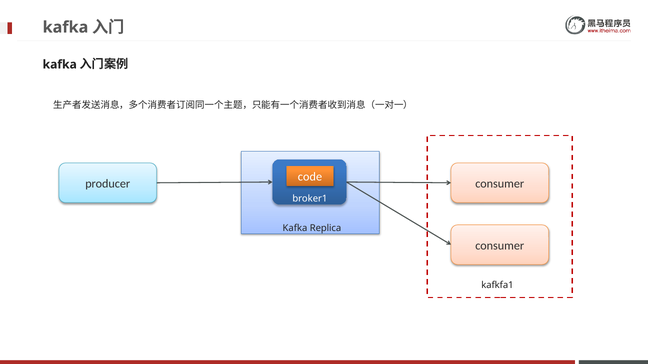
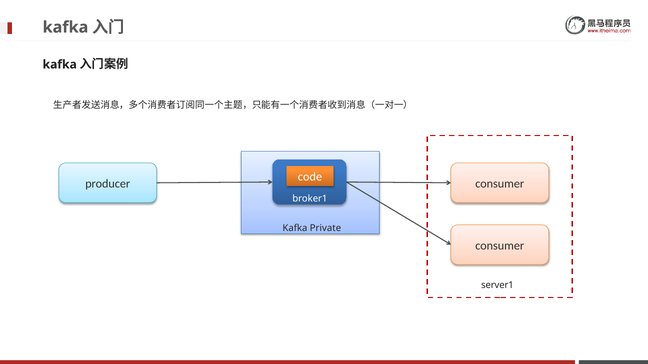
Replica: Replica -> Private (325, 228)
kafkfa1: kafkfa1 -> server1 (497, 286)
